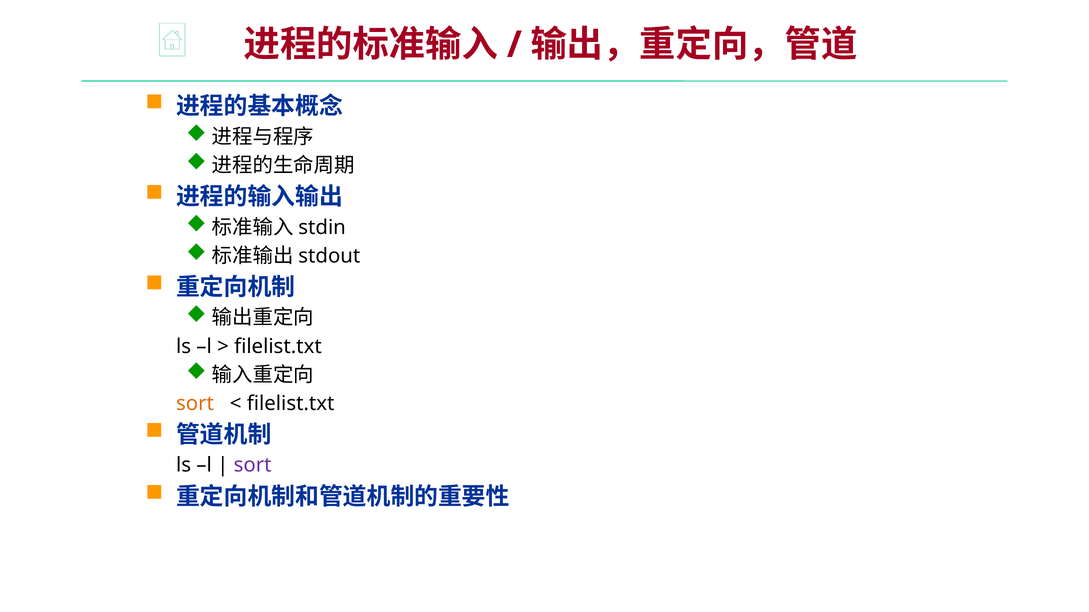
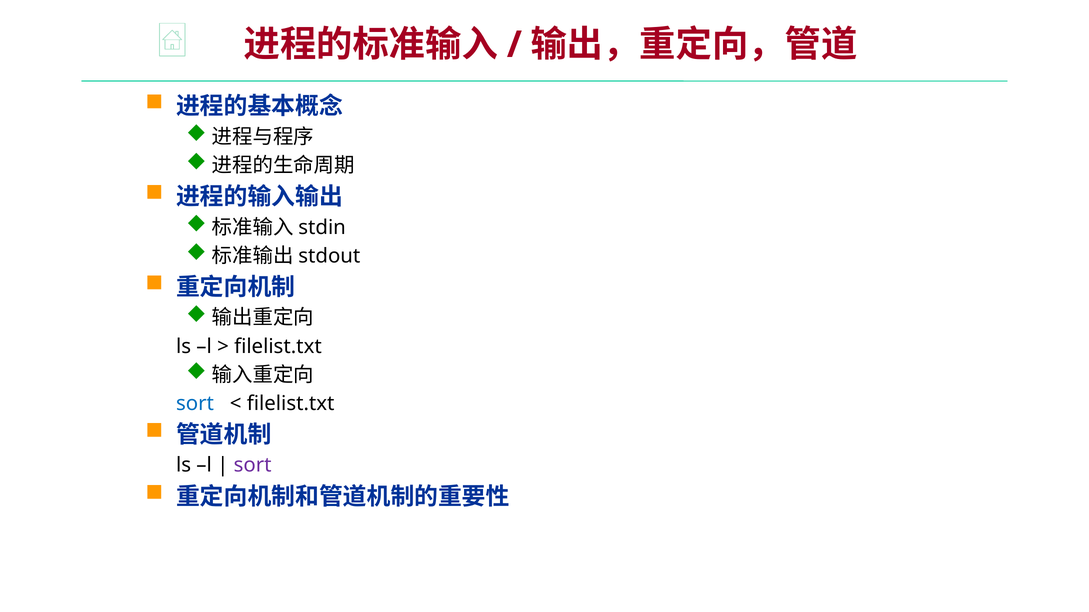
sort colour: orange -> blue (195, 404)
